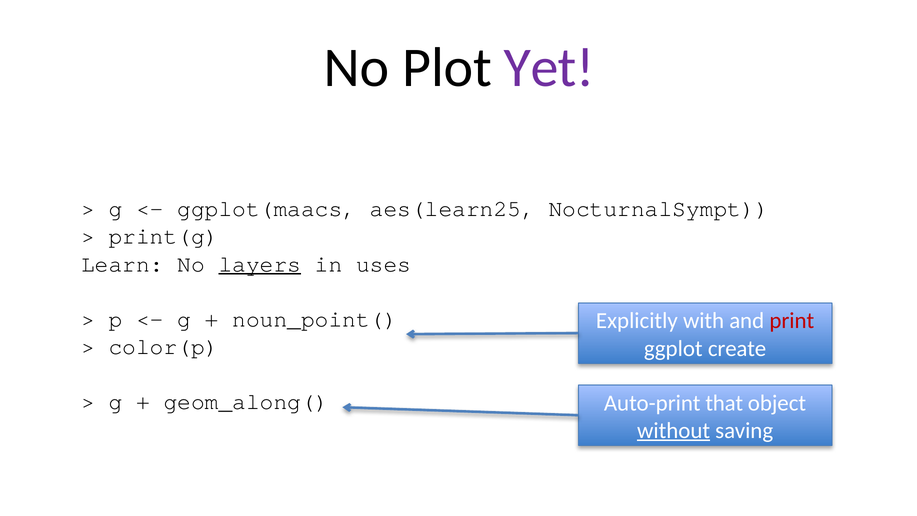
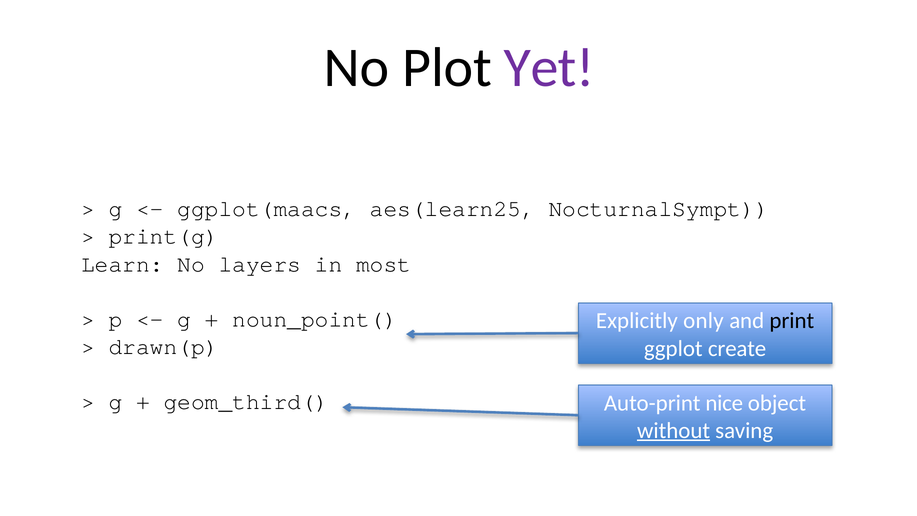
layers underline: present -> none (260, 264)
uses: uses -> most (384, 264)
with: with -> only (703, 321)
print colour: red -> black (792, 321)
color(p: color(p -> drawn(p (164, 346)
geom_along(: geom_along( -> geom_third( (246, 401)
that: that -> nice (724, 403)
